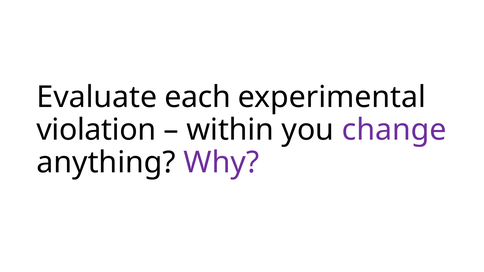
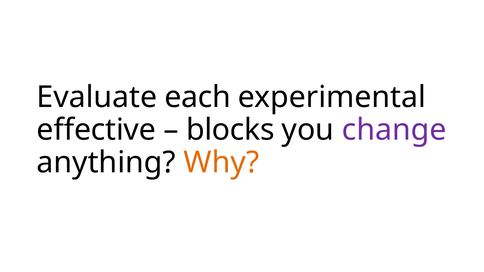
violation: violation -> effective (96, 130)
within: within -> blocks (230, 130)
Why colour: purple -> orange (221, 163)
